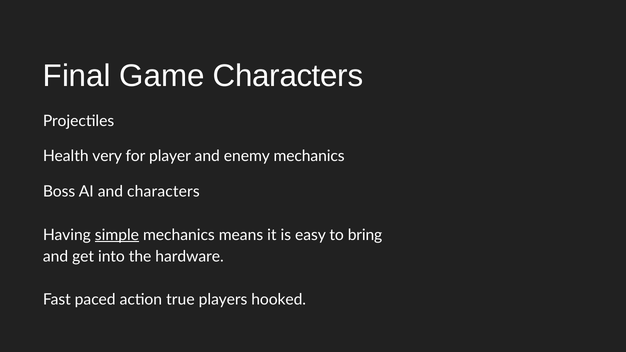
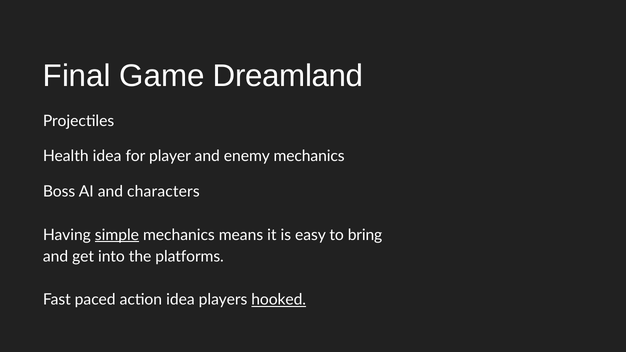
Game Characters: Characters -> Dreamland (288, 76)
Health very: very -> idea (107, 156)
hardware: hardware -> platforms (190, 257)
action true: true -> idea (180, 300)
hooked underline: none -> present (279, 300)
